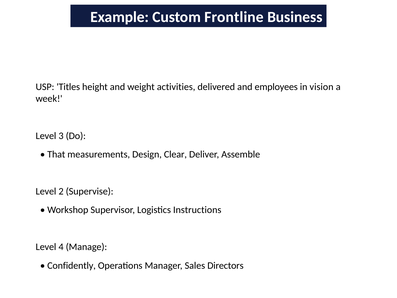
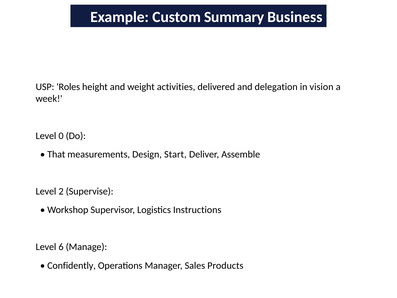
Frontline: Frontline -> Summary (234, 17)
Titles: Titles -> Roles (68, 87)
employees: employees -> delegation (276, 87)
3: 3 -> 0 (61, 136)
Clear: Clear -> Start (175, 154)
4: 4 -> 6 (61, 247)
Directors: Directors -> Products (225, 265)
